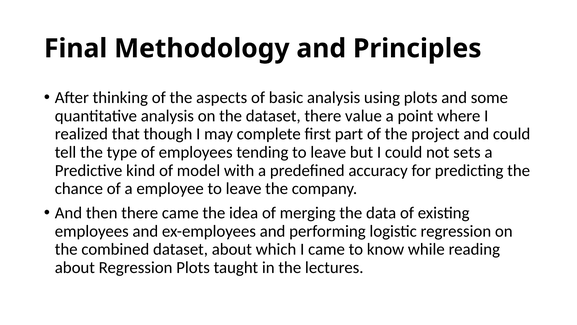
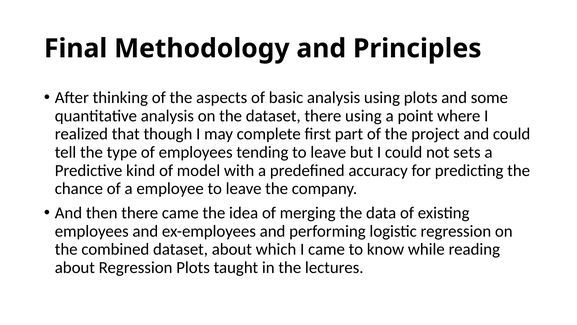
there value: value -> using (363, 116)
